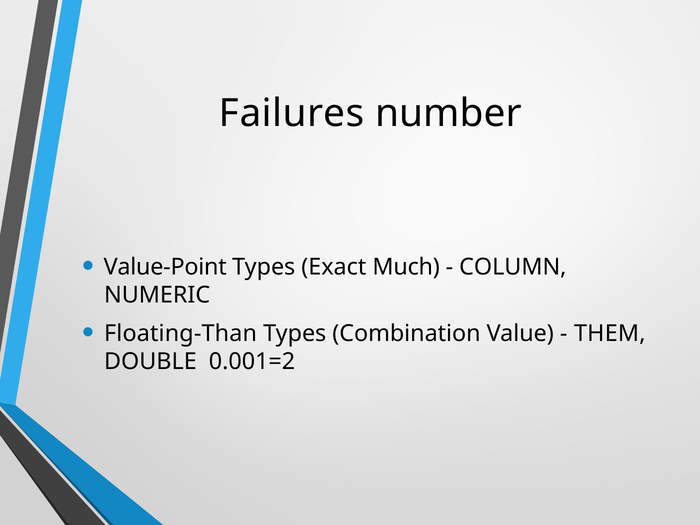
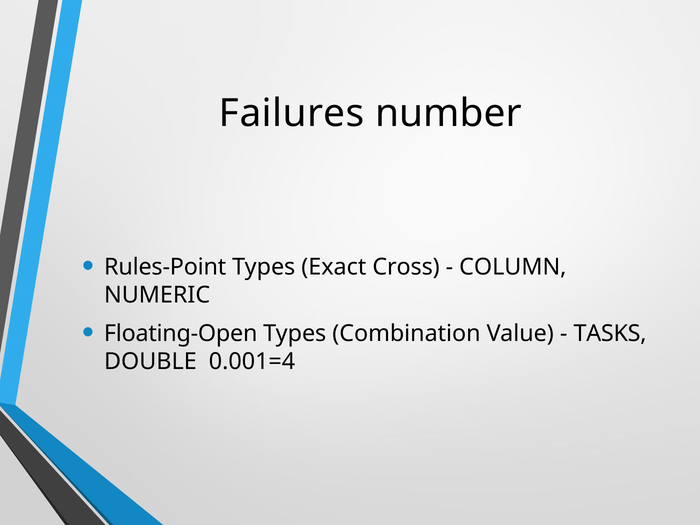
Value-Point: Value-Point -> Rules-Point (165, 267)
Much: Much -> Cross (406, 267)
Floating-Than: Floating-Than -> Floating-Open (181, 333)
THEM: THEM -> TASKS (610, 333)
0.001=2: 0.001=2 -> 0.001=4 (252, 361)
